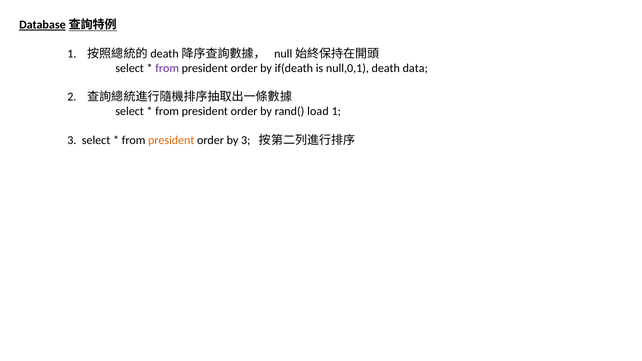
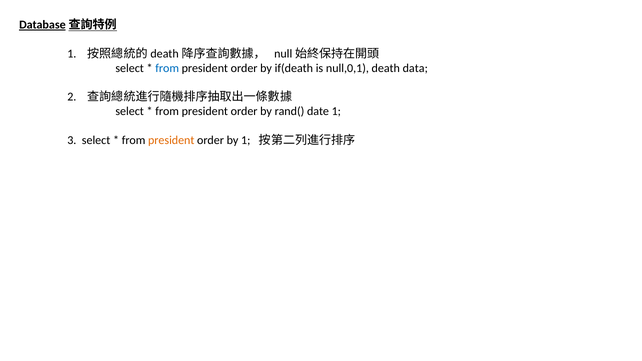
from colour: purple -> blue (167, 68)
load: load -> date (318, 111)
by 3: 3 -> 1 (246, 140)
